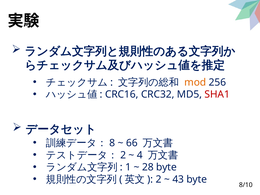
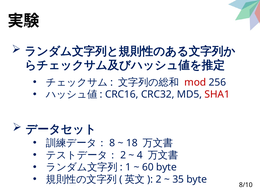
mod colour: orange -> red (195, 82)
66: 66 -> 18 (132, 143)
28: 28 -> 60 (148, 167)
43: 43 -> 35 (178, 179)
